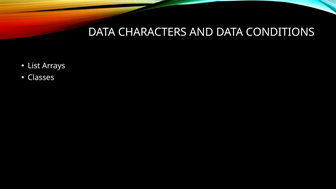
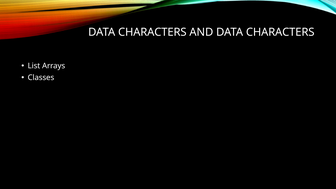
AND DATA CONDITIONS: CONDITIONS -> CHARACTERS (280, 32)
